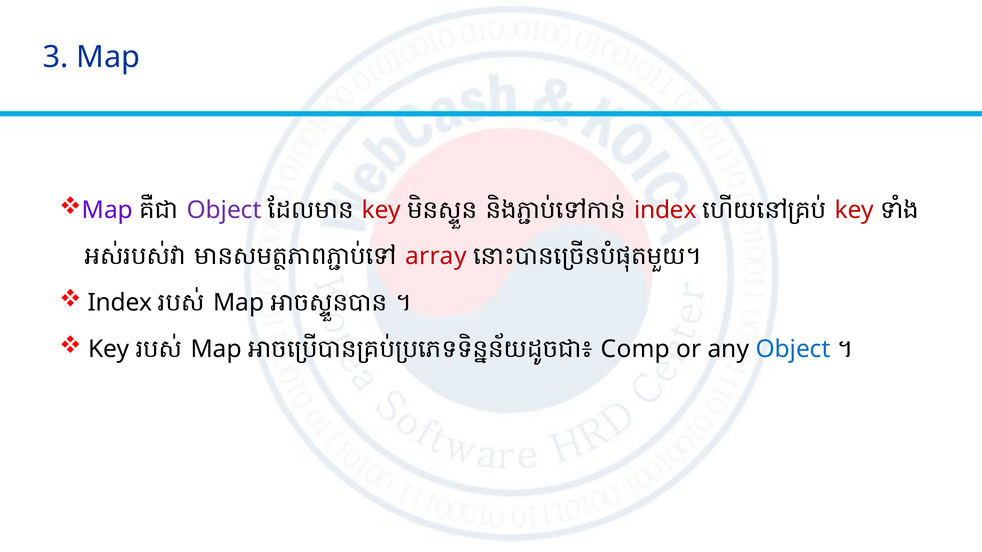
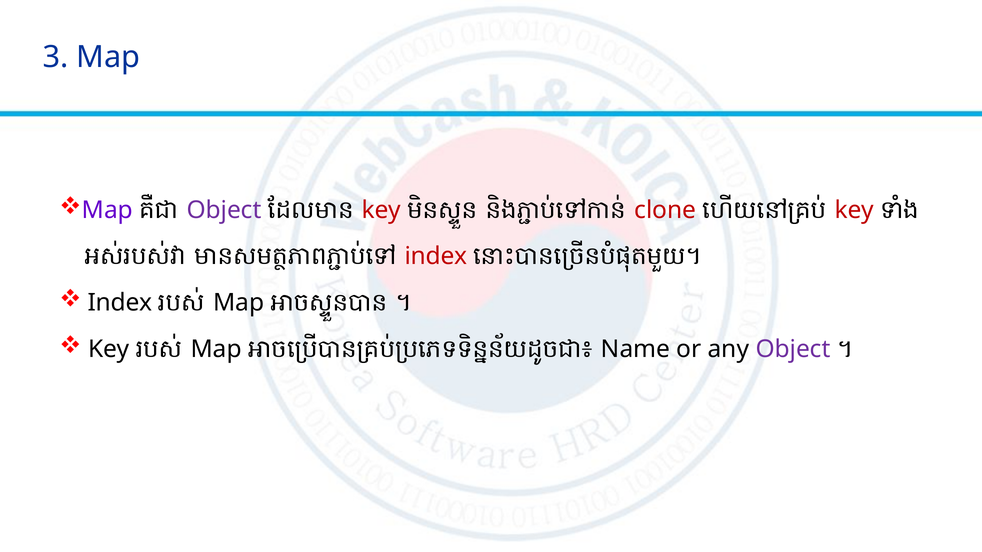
index: index -> clone (665, 210)
array: array -> index (436, 257)
Comp: Comp -> Name (635, 349)
Object colour: blue -> purple (793, 349)
